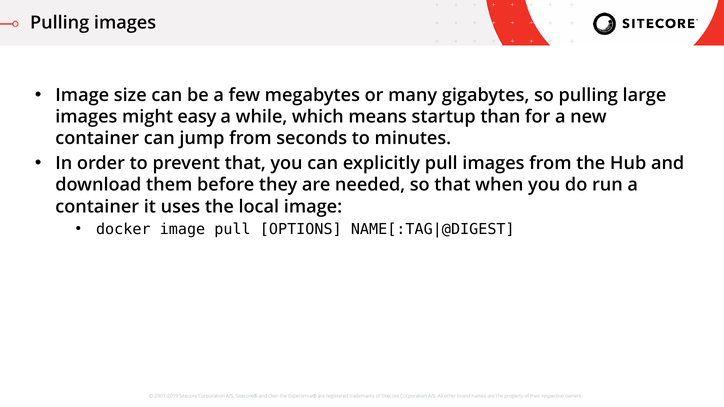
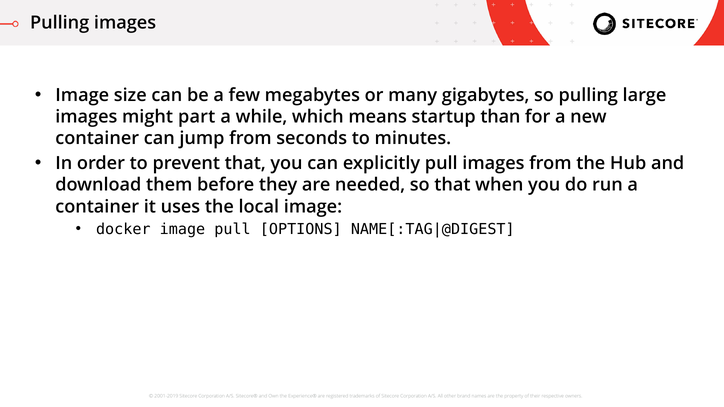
easy: easy -> part (197, 117)
